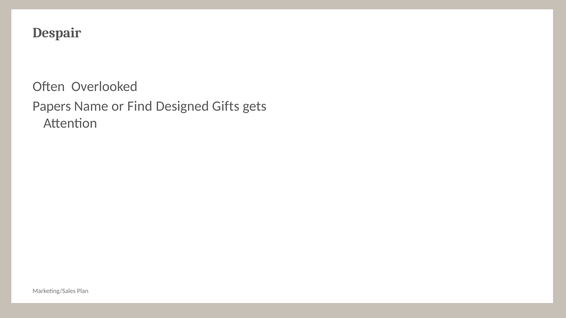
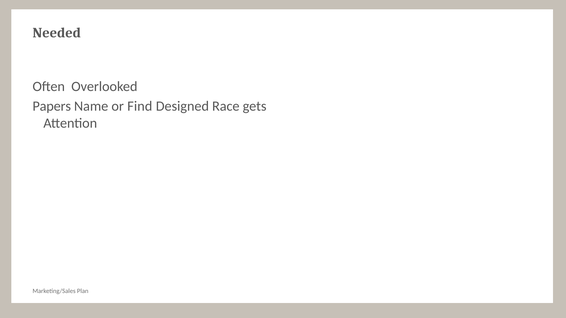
Despair: Despair -> Needed (57, 33)
Gifts: Gifts -> Race (226, 106)
